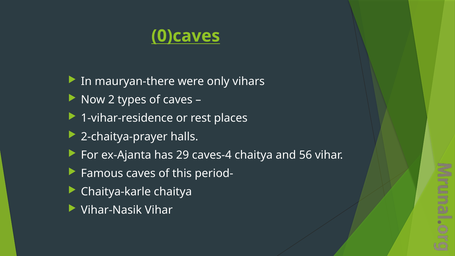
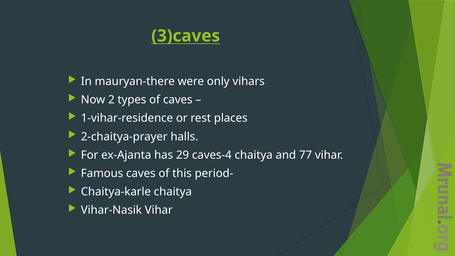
0)caves: 0)caves -> 3)caves (186, 36)
56: 56 -> 77 (306, 155)
